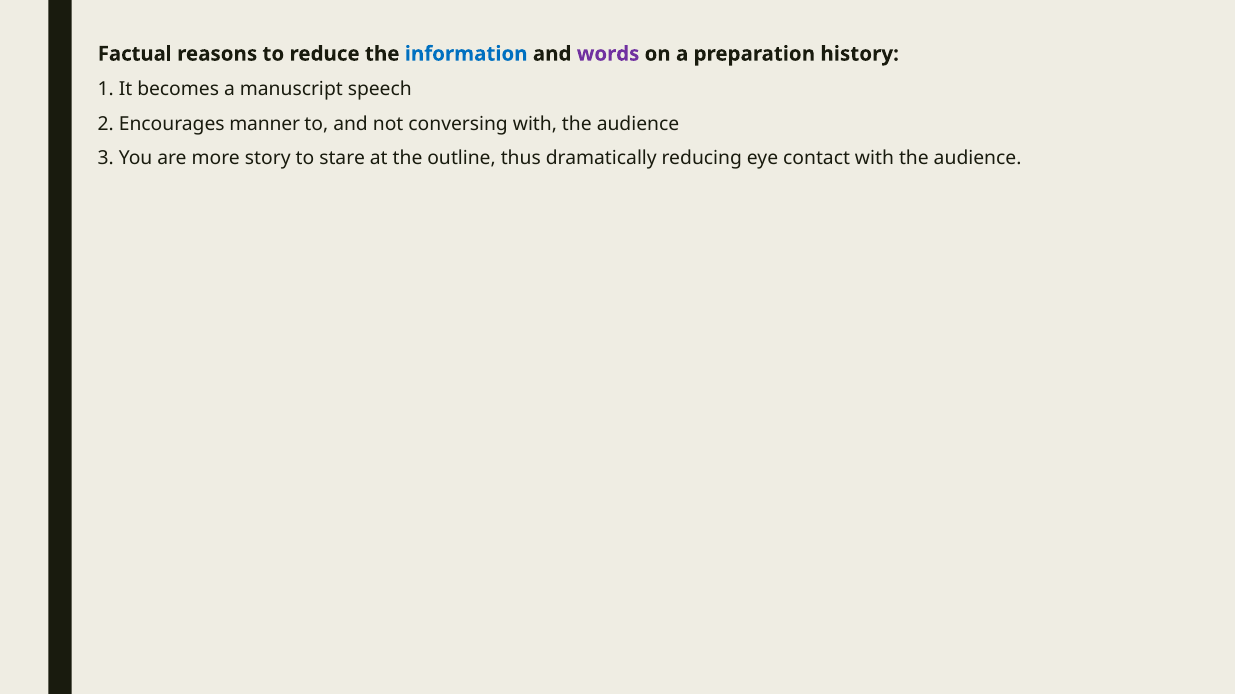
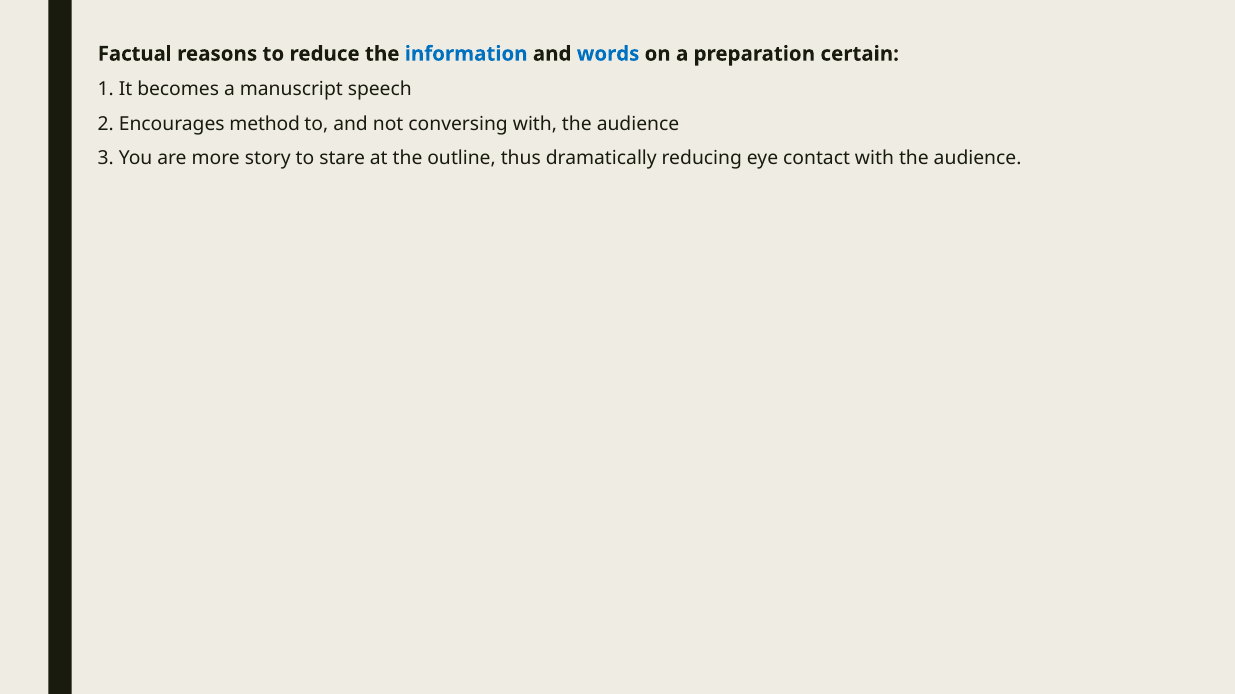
words colour: purple -> blue (608, 54)
history: history -> certain (860, 54)
manner: manner -> method (265, 124)
